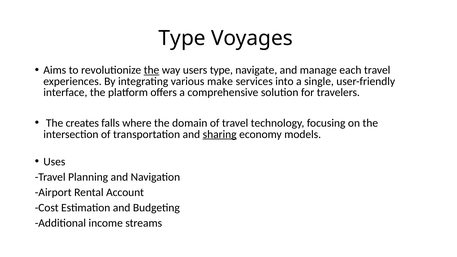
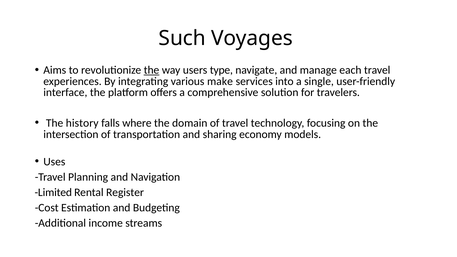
Type: Type -> Such (182, 38)
creates: creates -> history (82, 123)
sharing underline: present -> none (220, 134)
Airport: Airport -> Limited (53, 192)
Account: Account -> Register (125, 192)
